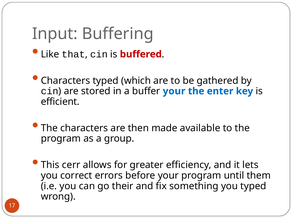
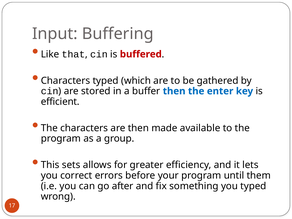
buffer your: your -> then (174, 91)
cerr: cerr -> sets (71, 165)
their: their -> after (123, 186)
